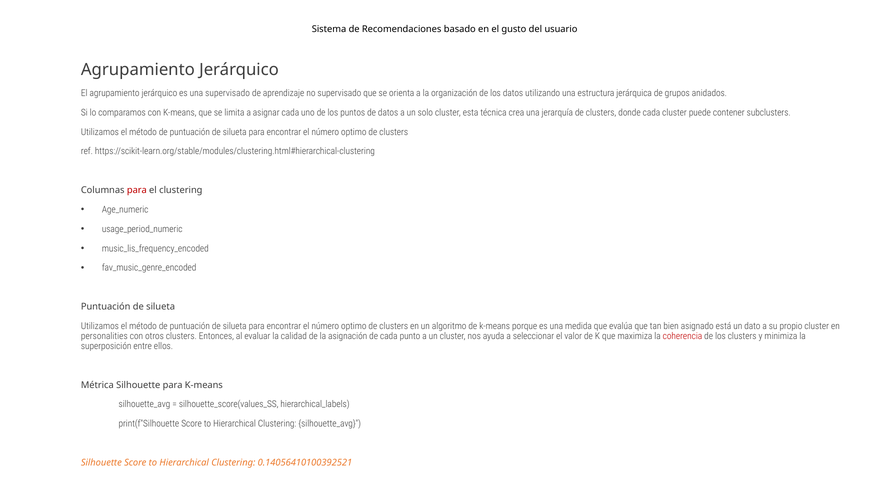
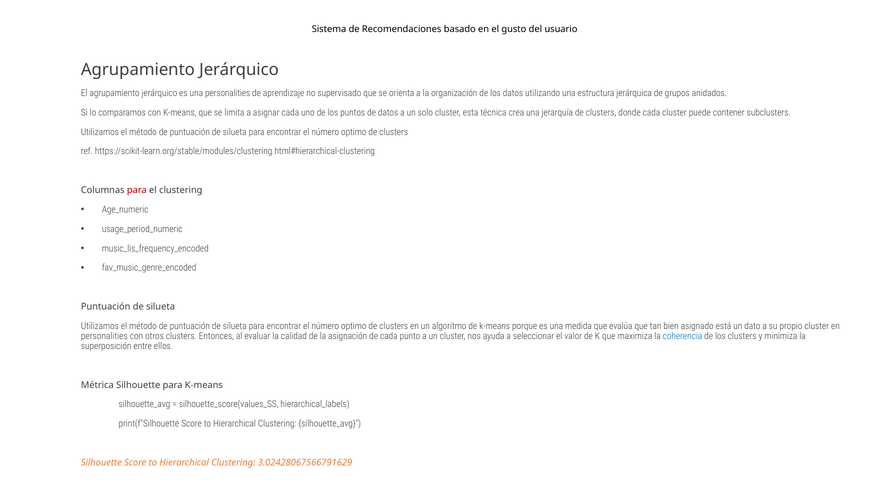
una supervisado: supervisado -> personalities (228, 93)
coherencia colour: red -> blue (682, 336)
0.14056410100392521: 0.14056410100392521 -> 3.02428067566791629 (305, 462)
